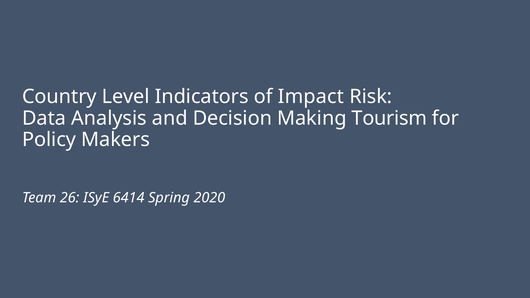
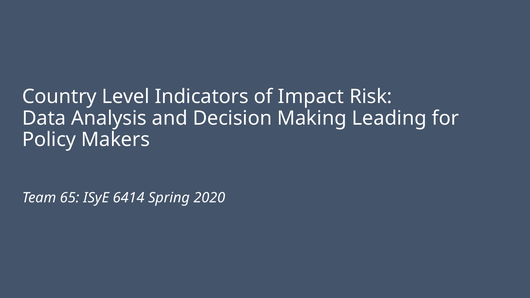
Tourism: Tourism -> Leading (389, 118)
26: 26 -> 65 (70, 198)
